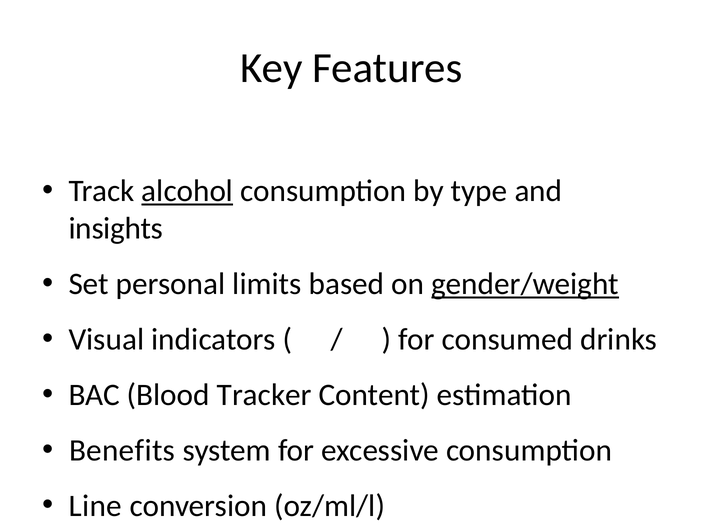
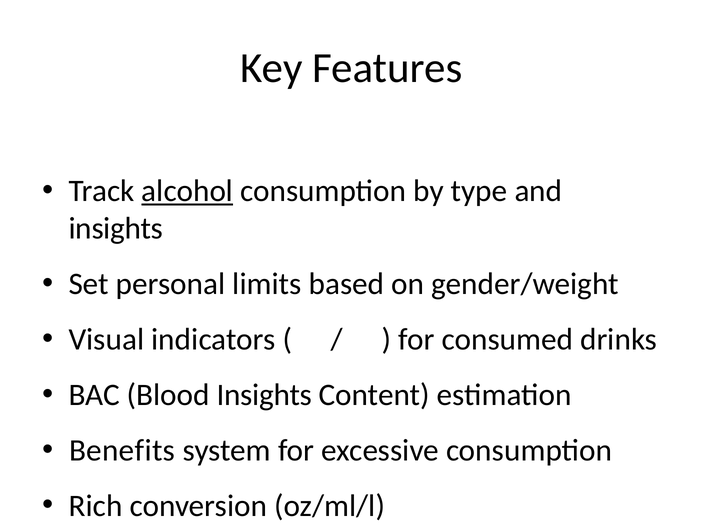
gender/weight underline: present -> none (525, 284)
Blood Tracker: Tracker -> Insights (264, 395)
Line: Line -> Rich (96, 506)
